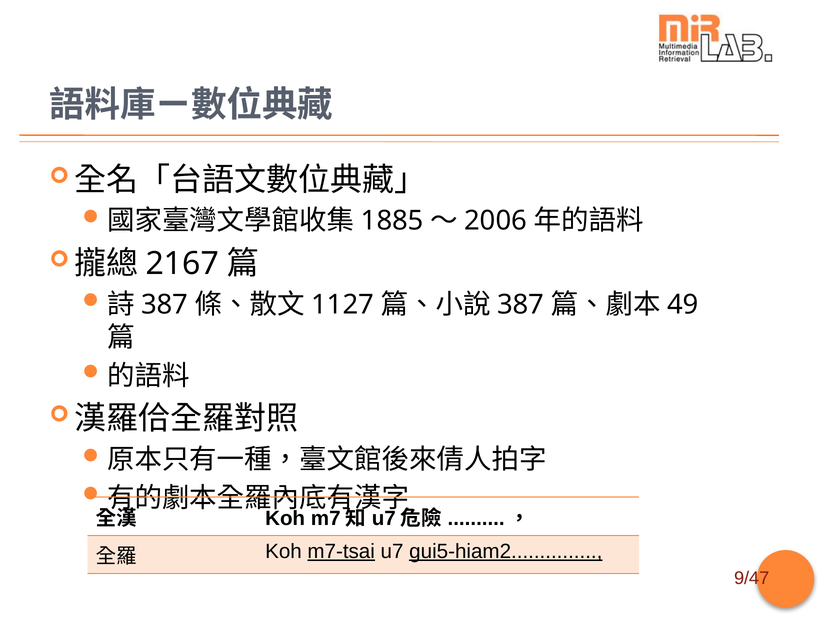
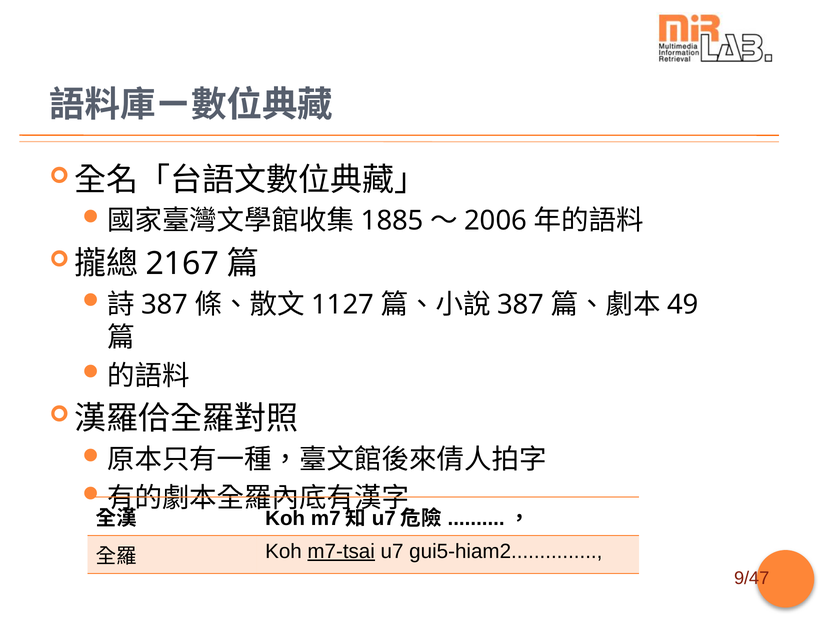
gui5-hiam2 underline: present -> none (506, 551)
